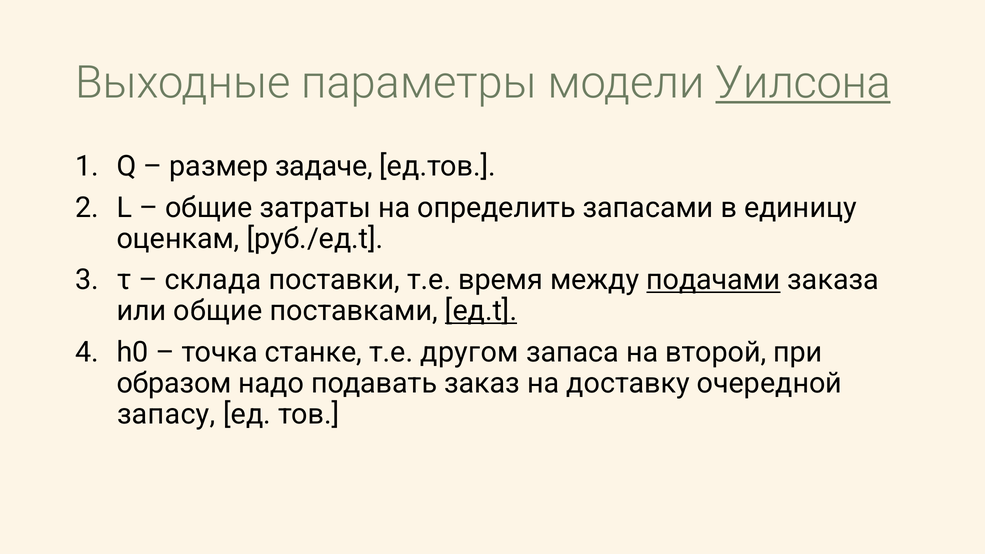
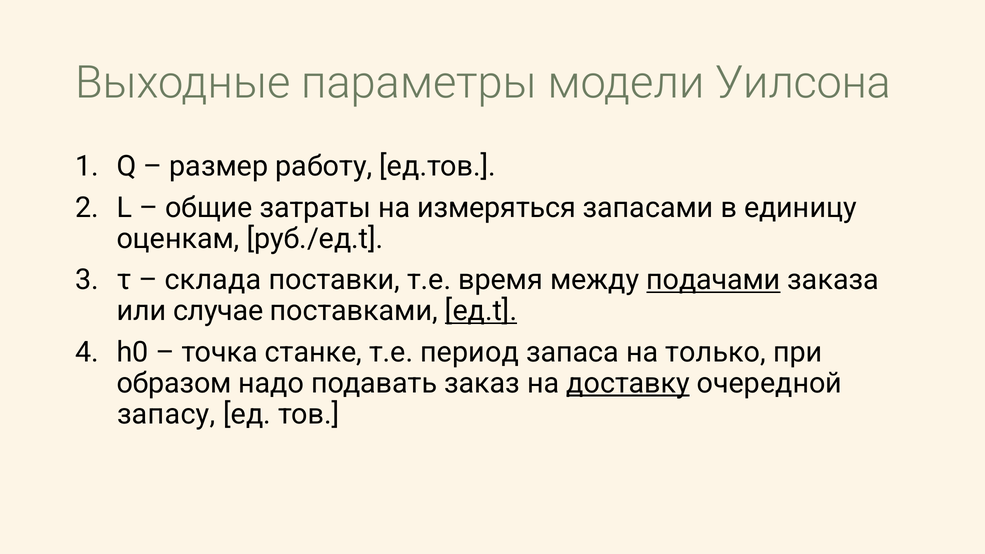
Уилсона underline: present -> none (803, 83)
задаче: задаче -> работу (324, 166)
определить: определить -> измеряться (497, 208)
или общие: общие -> случае (218, 311)
другом: другом -> период (470, 352)
второй: второй -> только (716, 352)
доставку underline: none -> present (628, 383)
